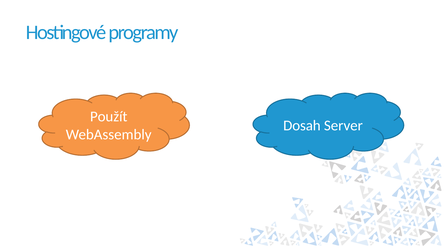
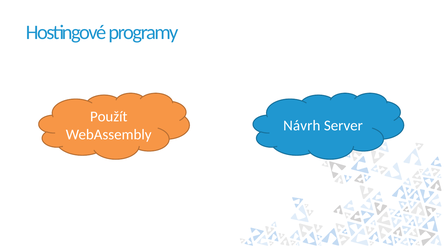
Dosah: Dosah -> Návrh (302, 126)
